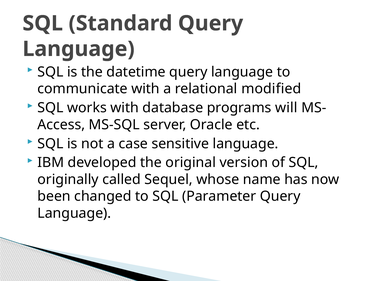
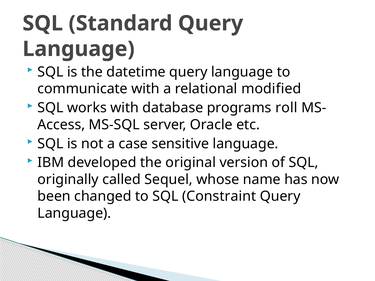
will: will -> roll (286, 108)
Parameter: Parameter -> Constraint (219, 196)
